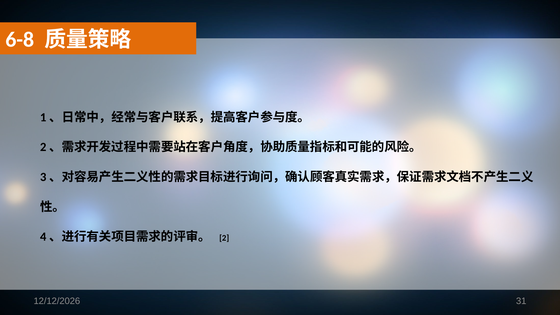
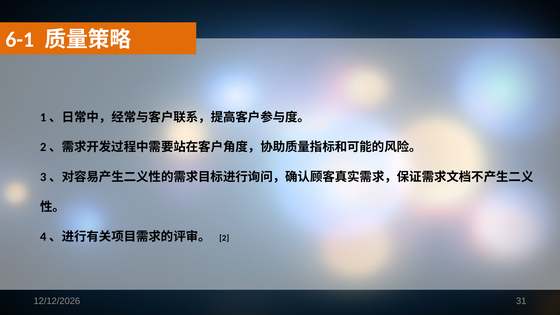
6-8: 6-8 -> 6-1 (20, 40)
